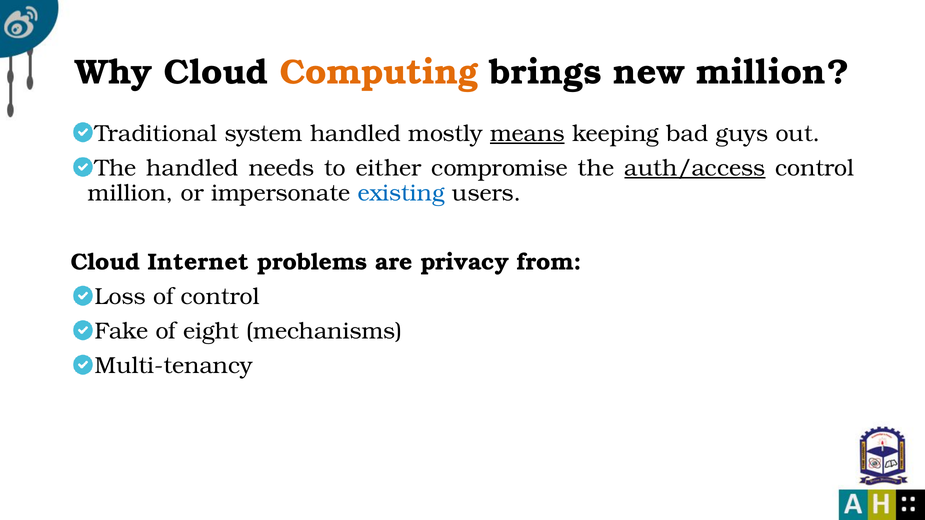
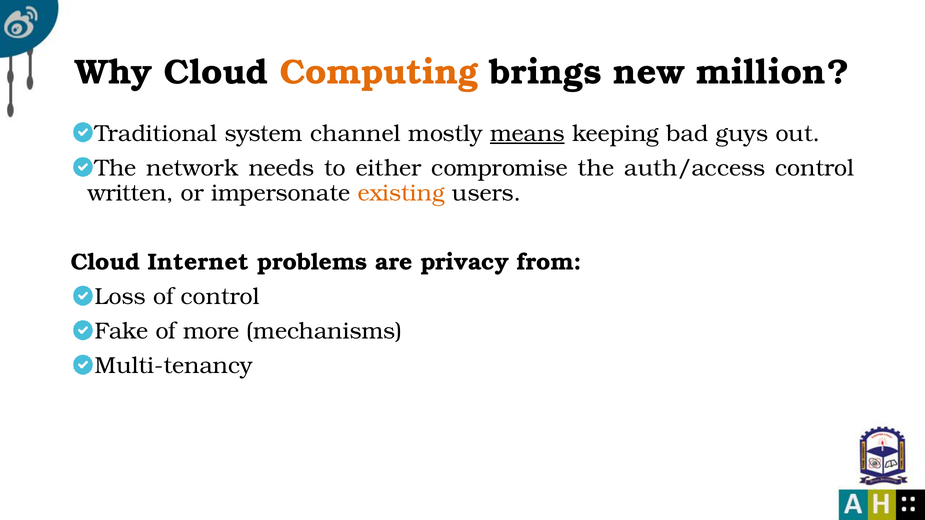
system handled: handled -> channel (355, 133)
The handled: handled -> network (192, 168)
auth/access underline: present -> none (695, 168)
million: million -> written (131, 193)
existing colour: blue -> orange (401, 193)
eight: eight -> more (211, 331)
